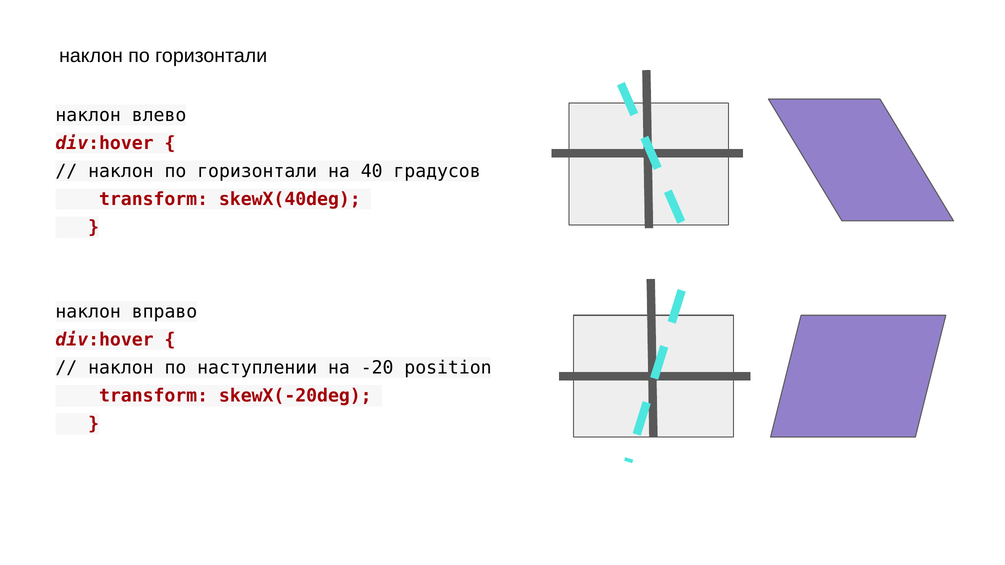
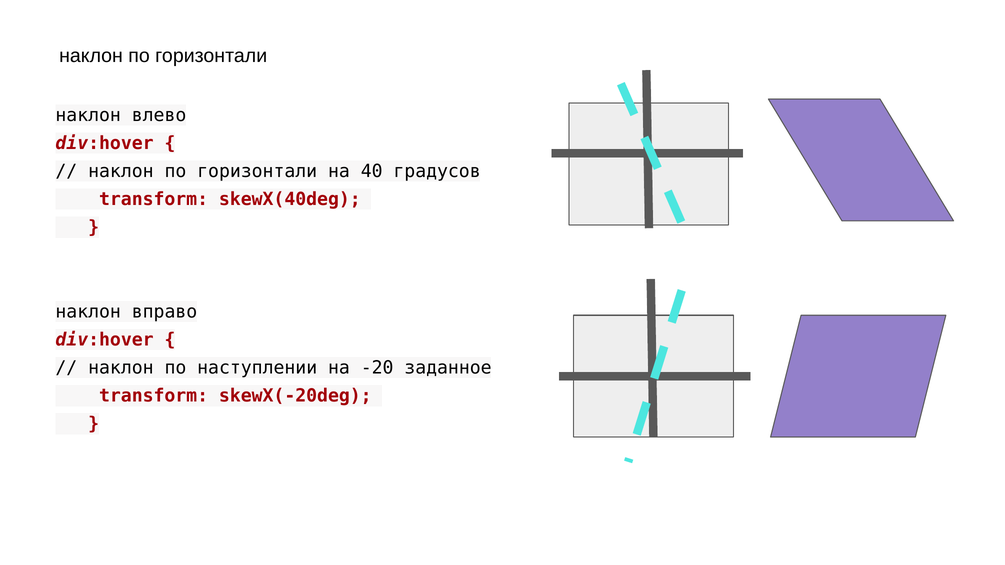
position: position -> заданное (448, 368)
